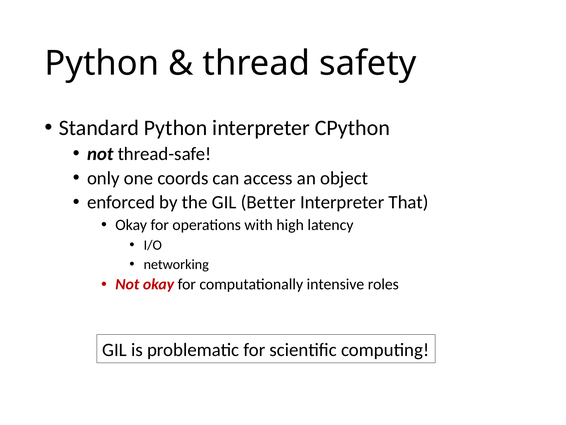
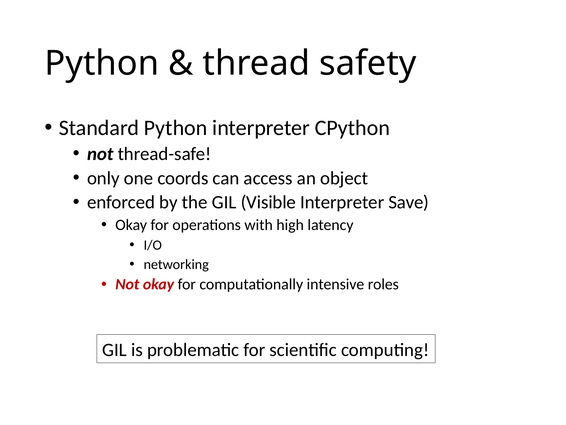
Better: Better -> Visible (268, 202)
That: That -> Save (409, 202)
